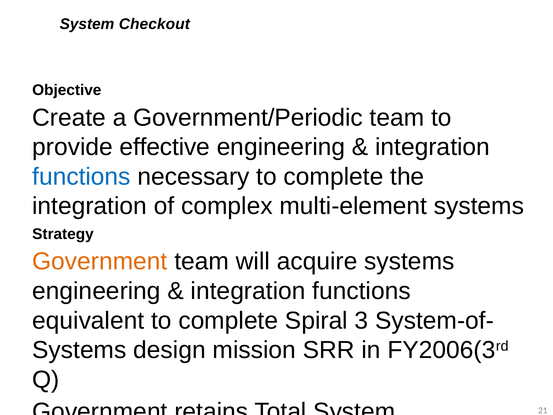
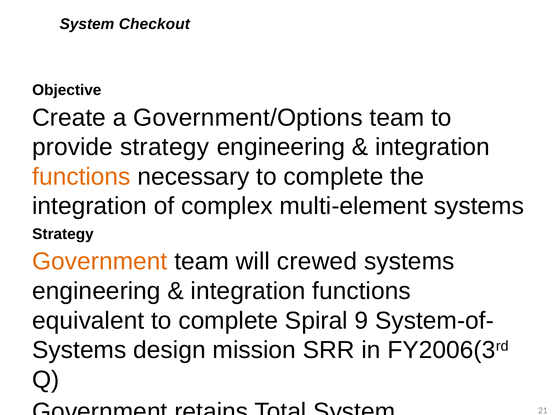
Government/Periodic: Government/Periodic -> Government/Options (248, 118)
provide effective: effective -> strategy (165, 147)
functions colour: blue -> orange (81, 177)
acquire: acquire -> crewed (317, 261)
3: 3 -> 9 (361, 320)
